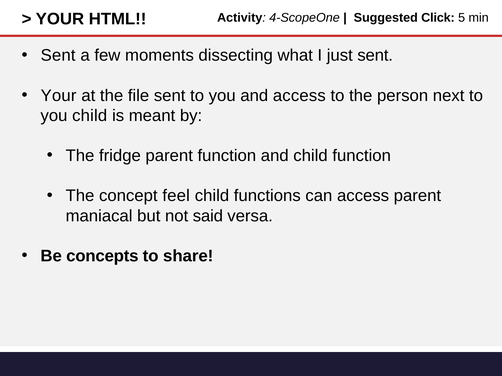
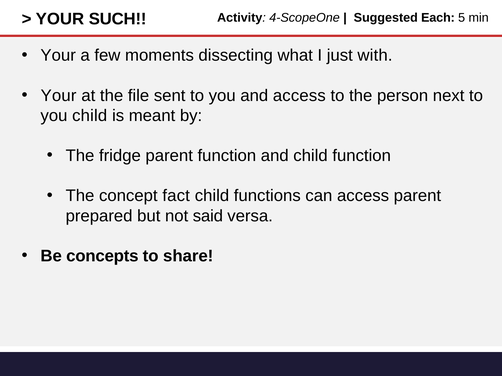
HTML: HTML -> SUCH (118, 19)
Click: Click -> Each (438, 18)
Sent: Sent -> Your (58, 56)
just sent: sent -> with (375, 56)
feel: feel -> fact (176, 196)
maniacal: maniacal -> prepared (99, 216)
